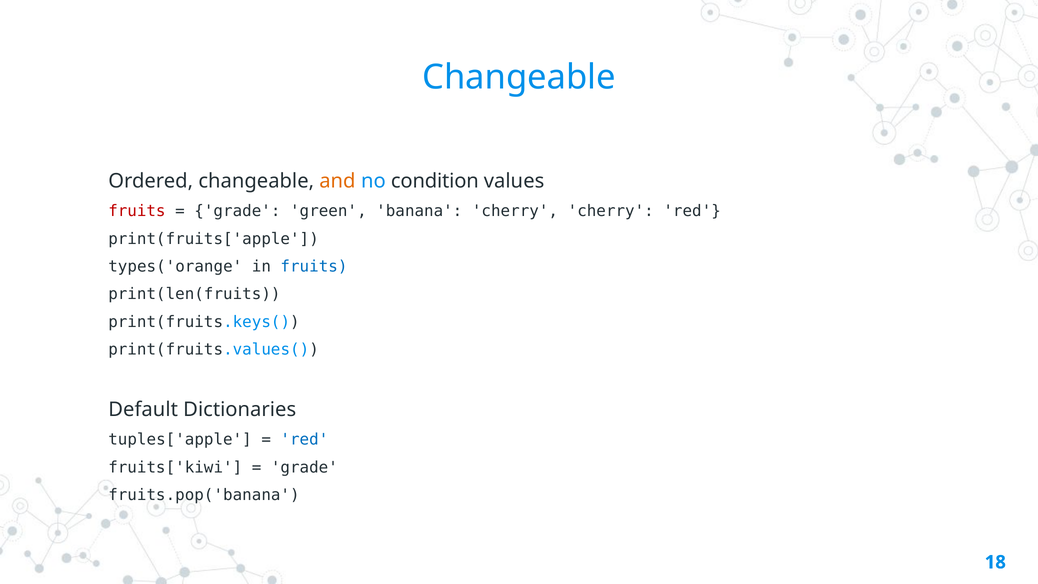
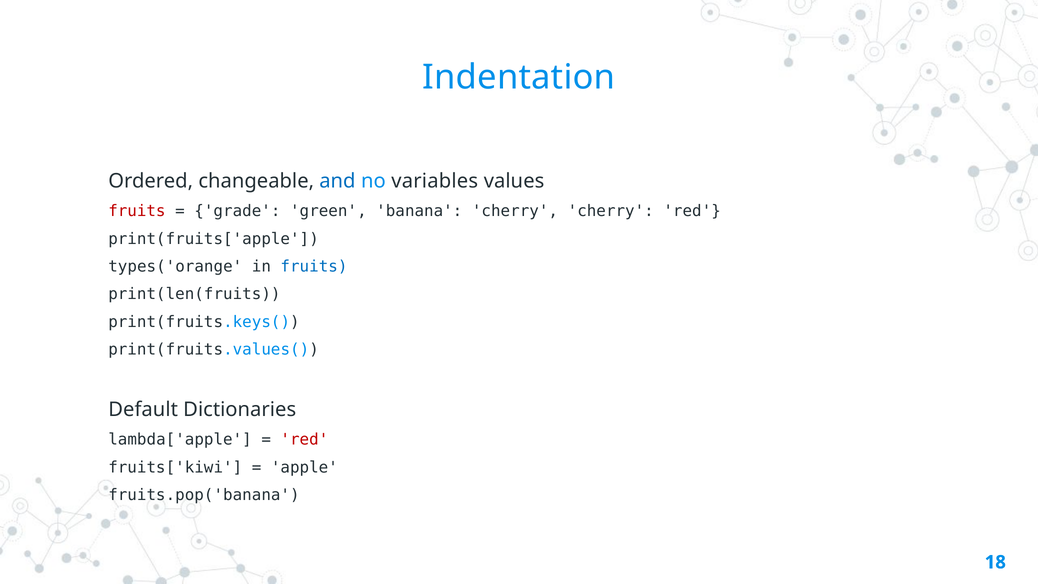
Changeable: Changeable -> Indentation (519, 77)
and colour: orange -> blue (337, 181)
condition: condition -> variables (435, 181)
tuples['apple: tuples['apple -> lambda['apple (180, 440)
red colour: blue -> red (304, 440)
grade: grade -> apple (304, 467)
